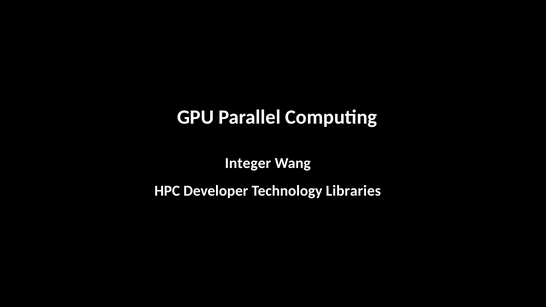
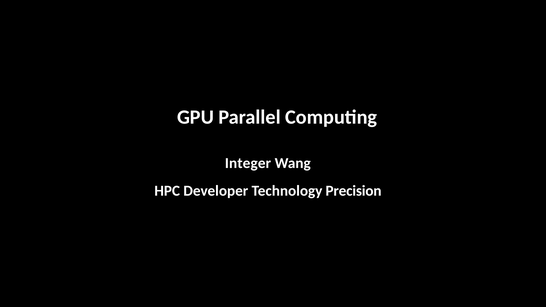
Libraries: Libraries -> Precision (354, 191)
